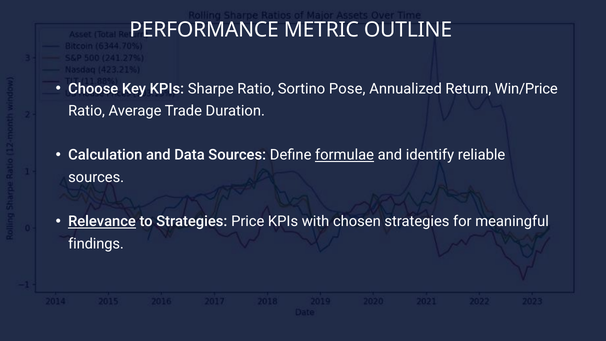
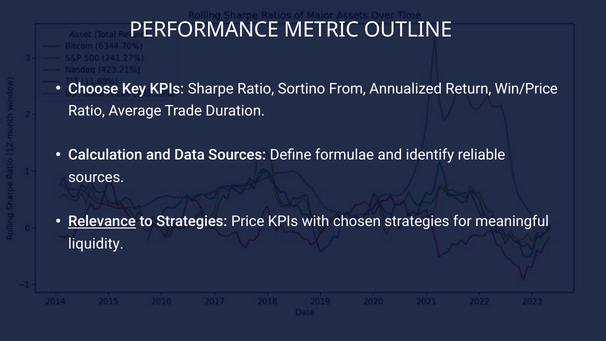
Pose: Pose -> From (347, 89)
formulae underline: present -> none (345, 155)
findings: findings -> liquidity (96, 244)
